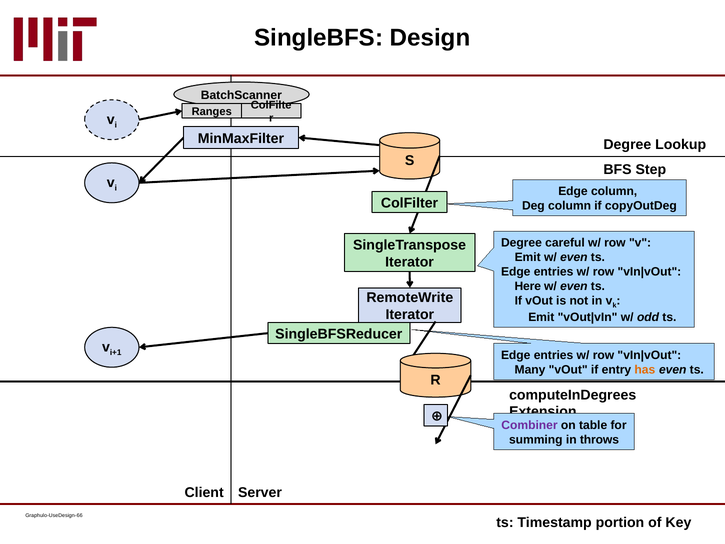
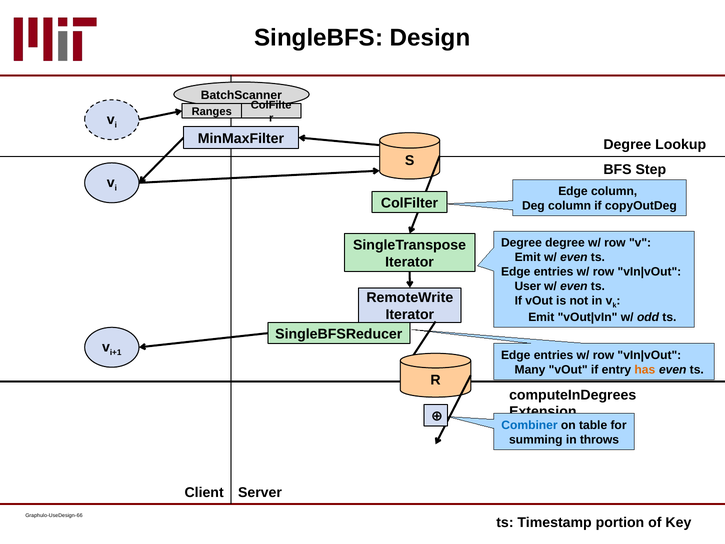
Degree careful: careful -> degree (565, 243)
Here: Here -> User (528, 286)
Combiner colour: purple -> blue (529, 425)
